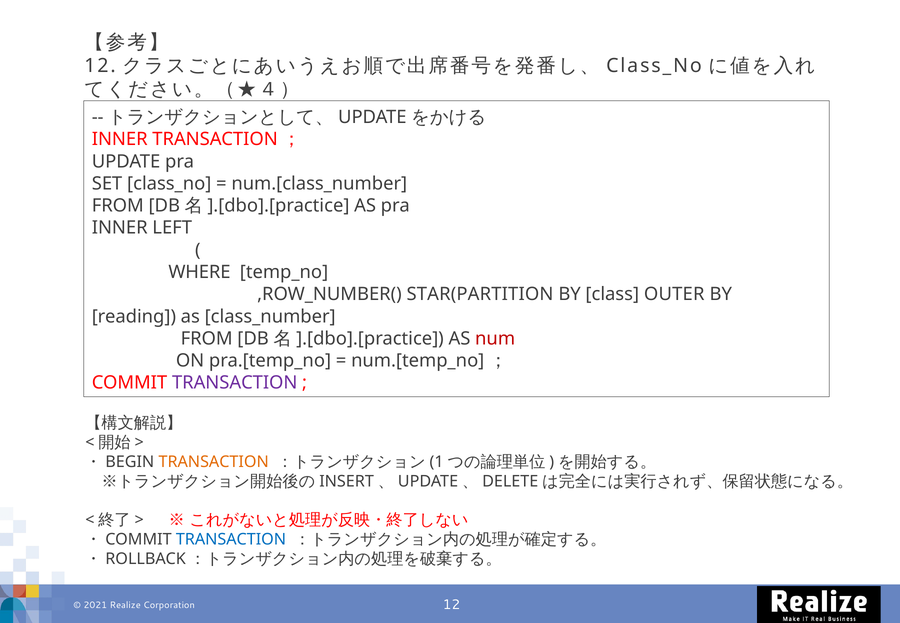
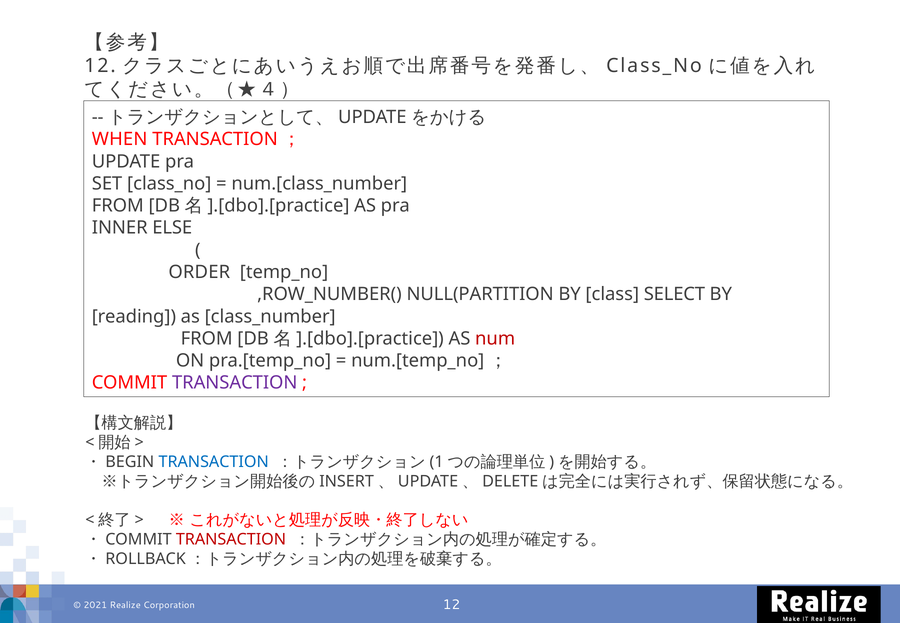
INNER: INNER -> WHEN (120, 139)
LEFT: LEFT -> ELSE (172, 228)
WHERE: WHERE -> ORDER (199, 272)
STAR(PARTITION: STAR(PARTITION -> NULL(PARTITION (480, 294)
OUTER: OUTER -> SELECT (674, 294)
TRANSACTION colour: orange -> blue (214, 462)
TRANSACTION colour: blue -> red (231, 540)
